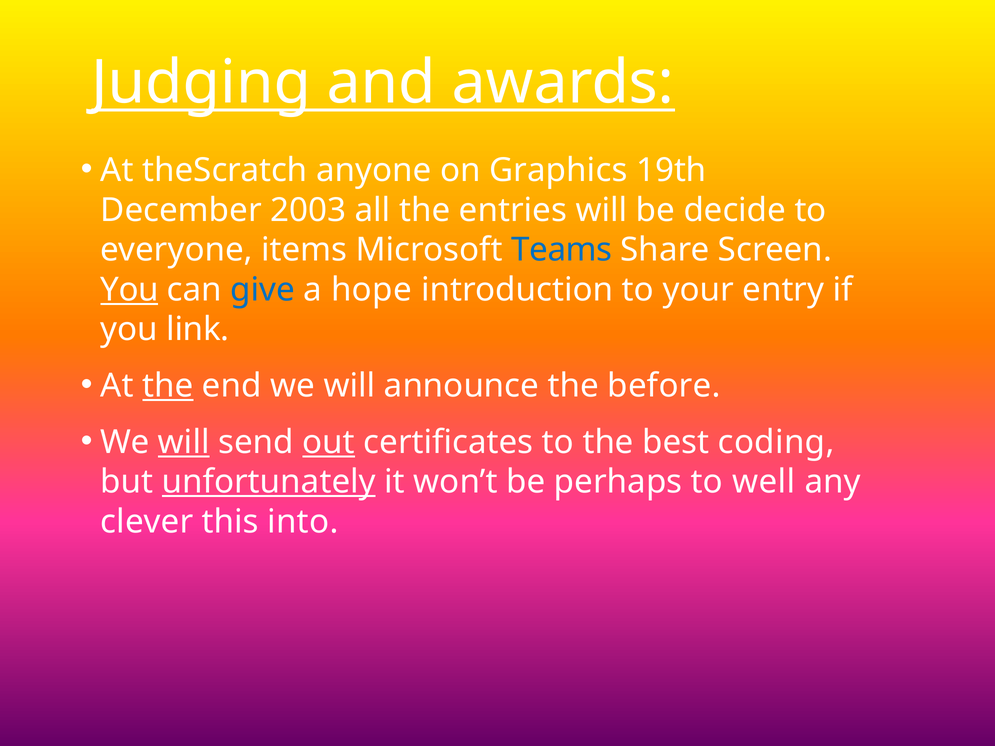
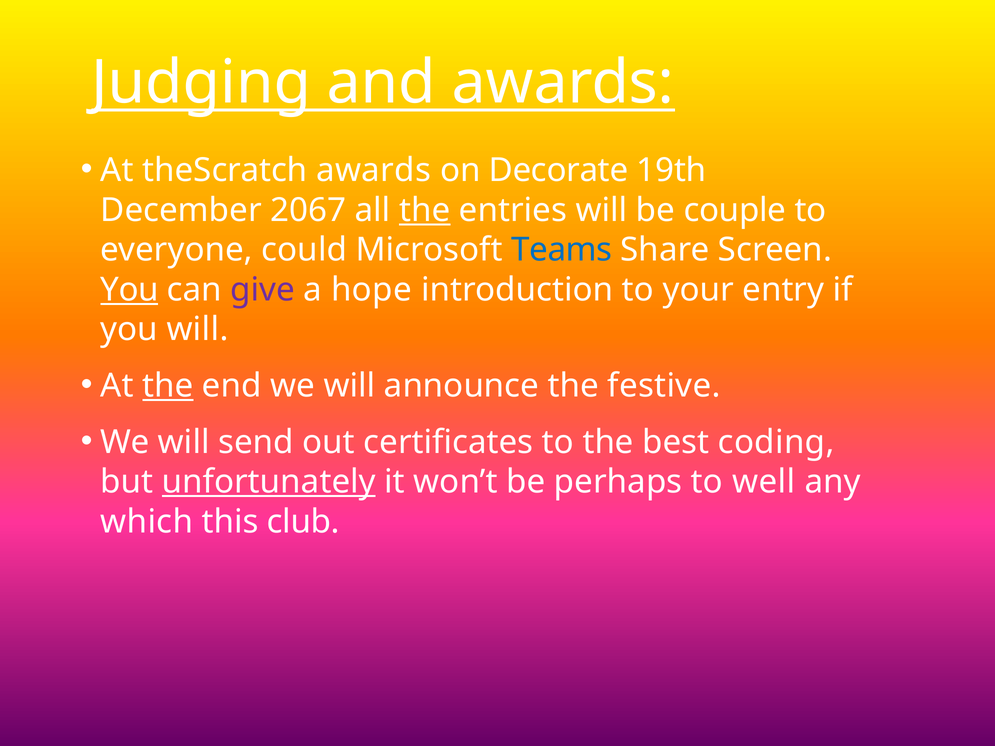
theScratch anyone: anyone -> awards (374, 170)
Graphics: Graphics -> Decorate (559, 170)
2003: 2003 -> 2067 (308, 210)
the underline: none -> present (425, 210)
decide: decide -> couple (735, 210)
items: items -> could (304, 250)
give colour: blue -> purple (263, 290)
you link: link -> will (198, 330)
before: before -> festive (664, 386)
will underline: present -> none (184, 442)
out underline: present -> none (329, 442)
clever: clever -> which (147, 522)
into: into -> club (303, 522)
